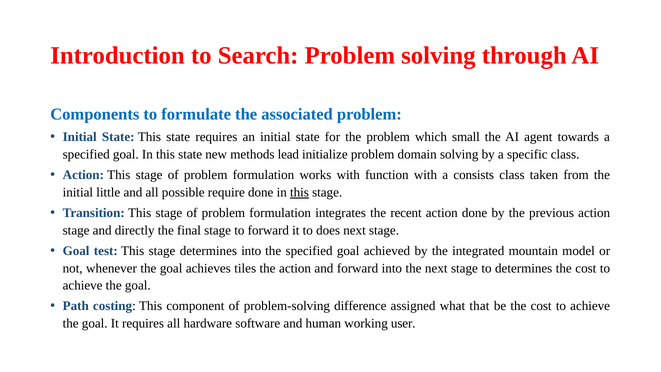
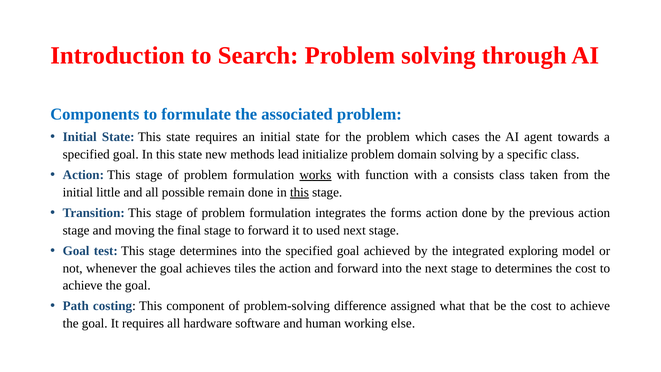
small: small -> cases (466, 137)
works underline: none -> present (315, 175)
require: require -> remain (226, 192)
recent: recent -> forms (406, 213)
directly: directly -> moving (135, 230)
does: does -> used (328, 230)
mountain: mountain -> exploring (533, 251)
user: user -> else (403, 323)
